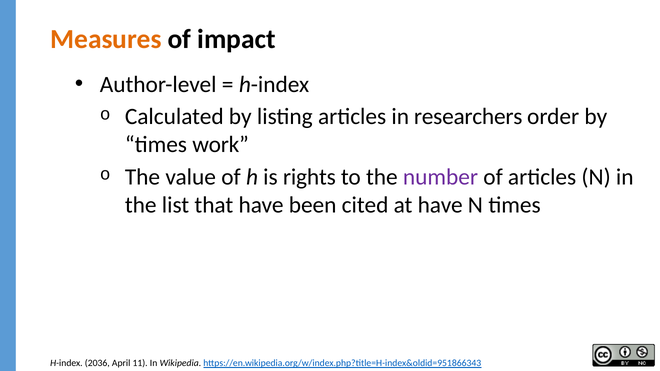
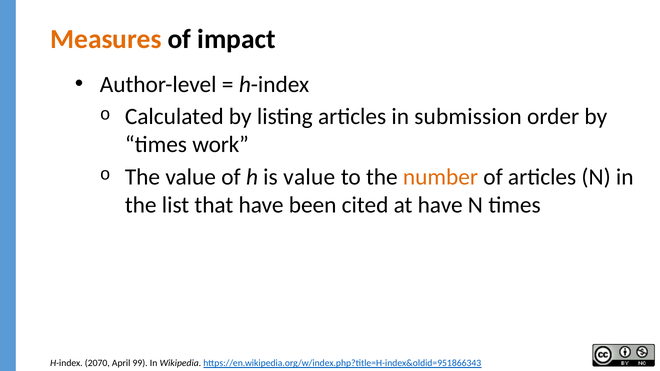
researchers: researchers -> submission (468, 117)
is rights: rights -> value (309, 177)
number colour: purple -> orange (441, 177)
2036: 2036 -> 2070 (97, 363)
11: 11 -> 99 (140, 363)
